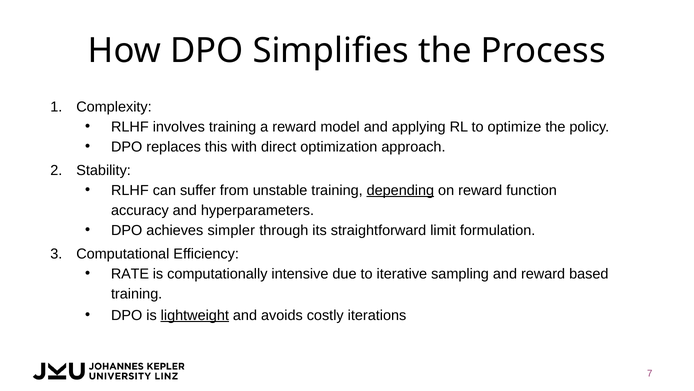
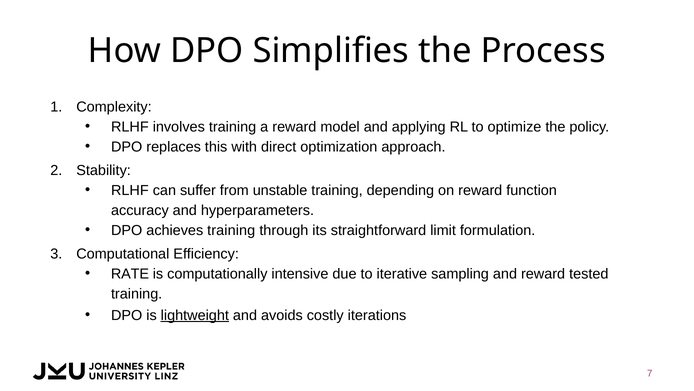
depending underline: present -> none (400, 190)
achieves simpler: simpler -> training (231, 230)
based: based -> tested (589, 273)
